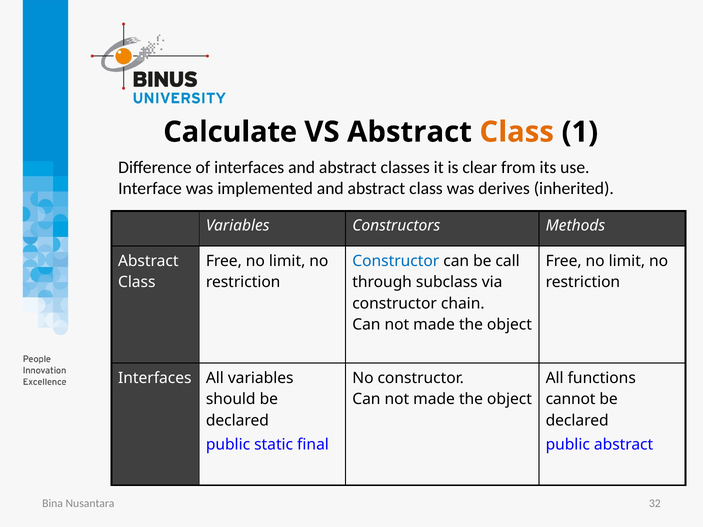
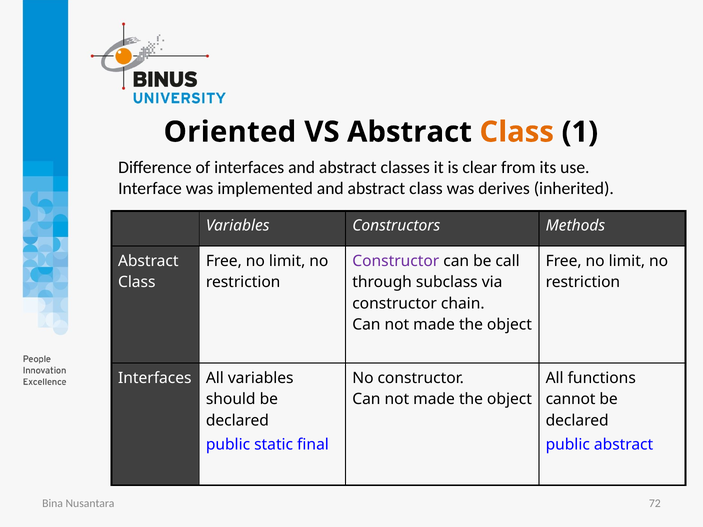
Calculate: Calculate -> Oriented (230, 132)
Constructor colour: blue -> purple (396, 261)
32: 32 -> 72 (655, 503)
